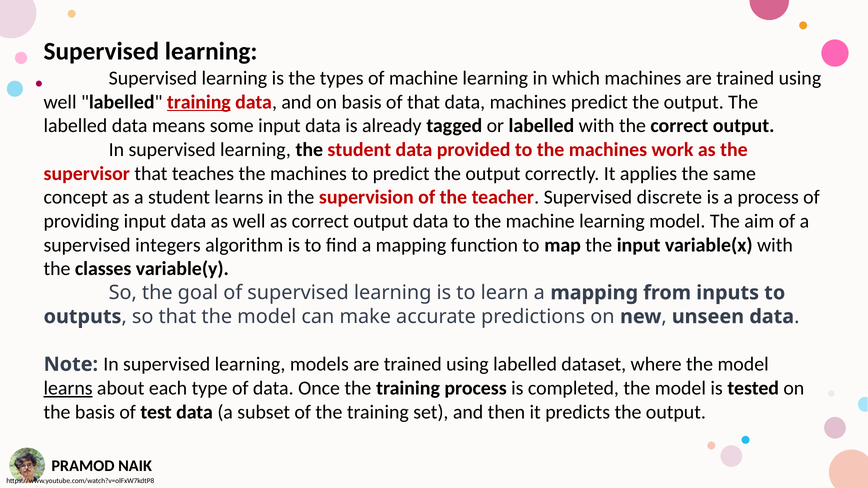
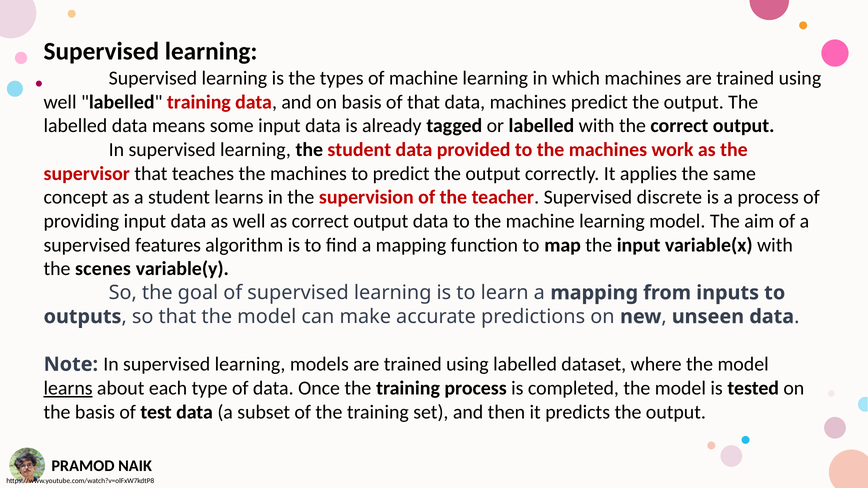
training underline: present -> none (199, 102)
integers: integers -> features (168, 245)
classes: classes -> scenes (103, 269)
